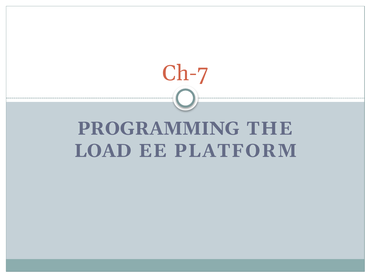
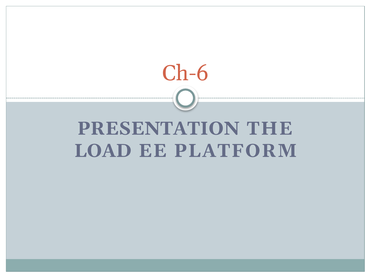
Ch-7: Ch-7 -> Ch-6 (186, 73)
PROGRAMMING: PROGRAMMING -> PRESENTATION (158, 129)
